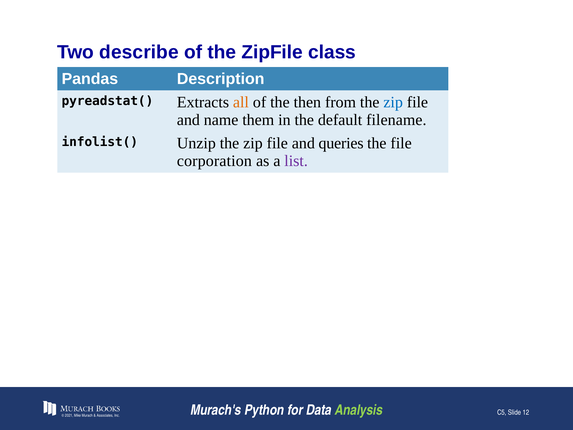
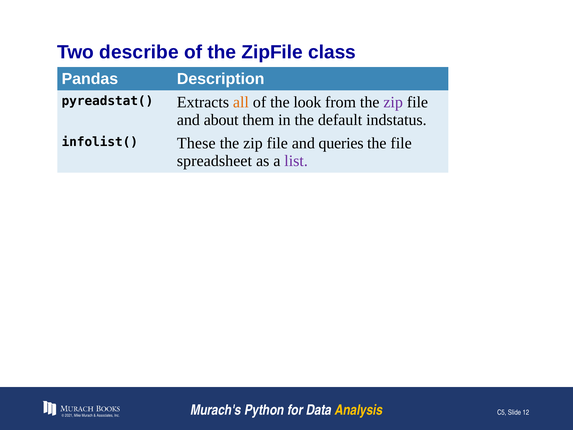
then: then -> look (307, 102)
zip colour: blue -> purple (393, 102)
name: name -> about (221, 120)
filename: filename -> indstatus (396, 120)
Unzip: Unzip -> These (196, 143)
corporation: corporation -> spreadsheet (214, 161)
Analysis colour: light green -> yellow (359, 410)
